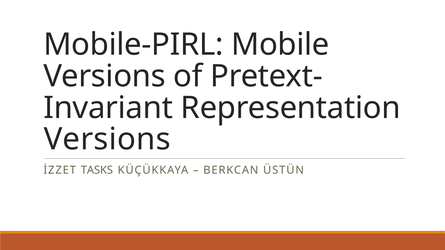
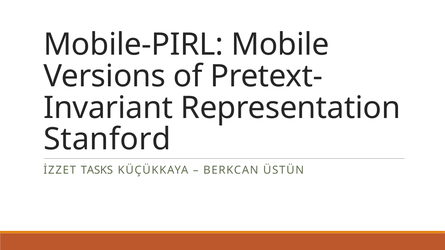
Versions: Versions -> Stanford (107, 140)
